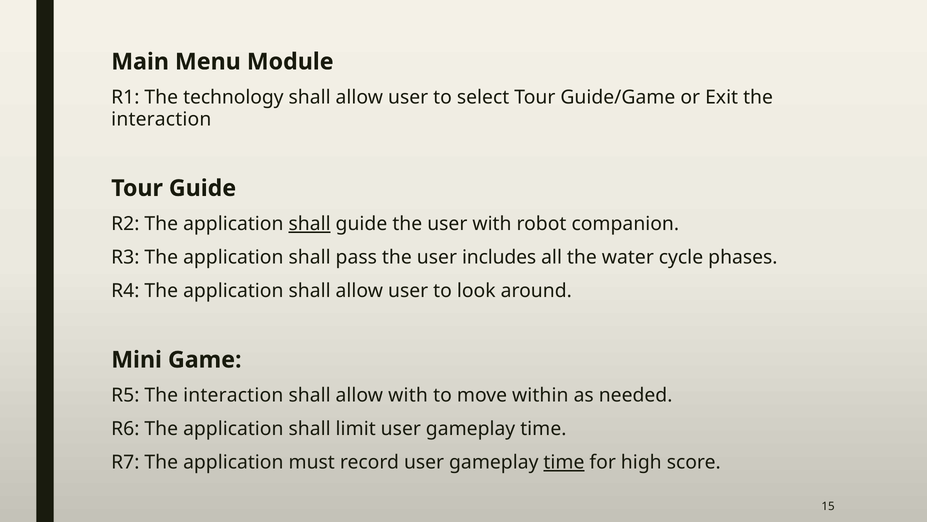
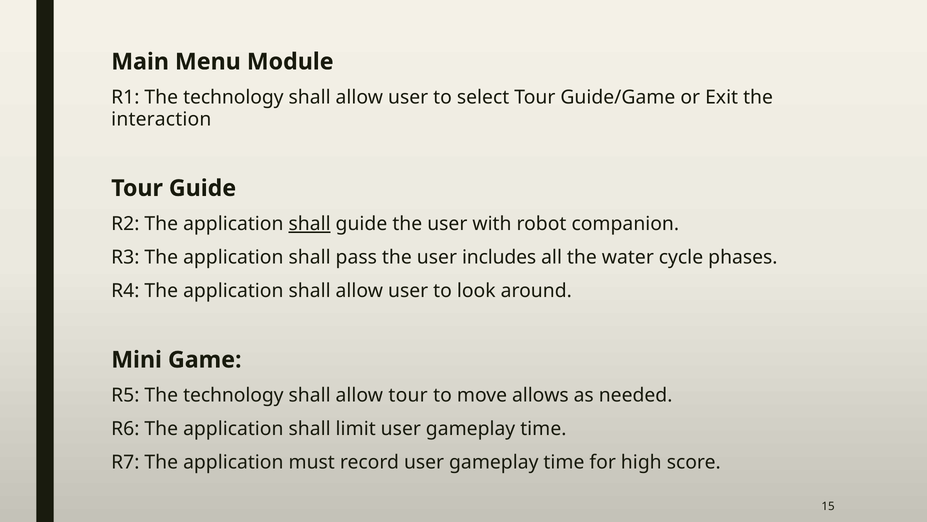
R5 The interaction: interaction -> technology (233, 395)
allow with: with -> tour (408, 395)
within: within -> allows (540, 395)
time underline: present -> none (564, 462)
